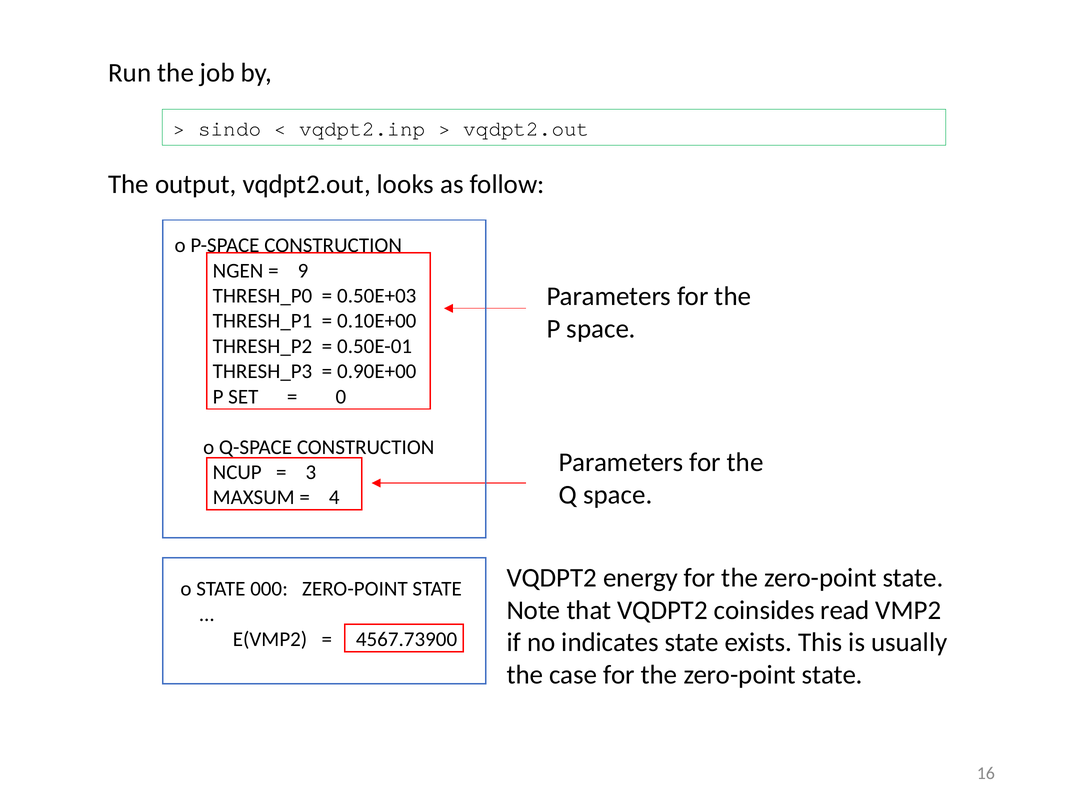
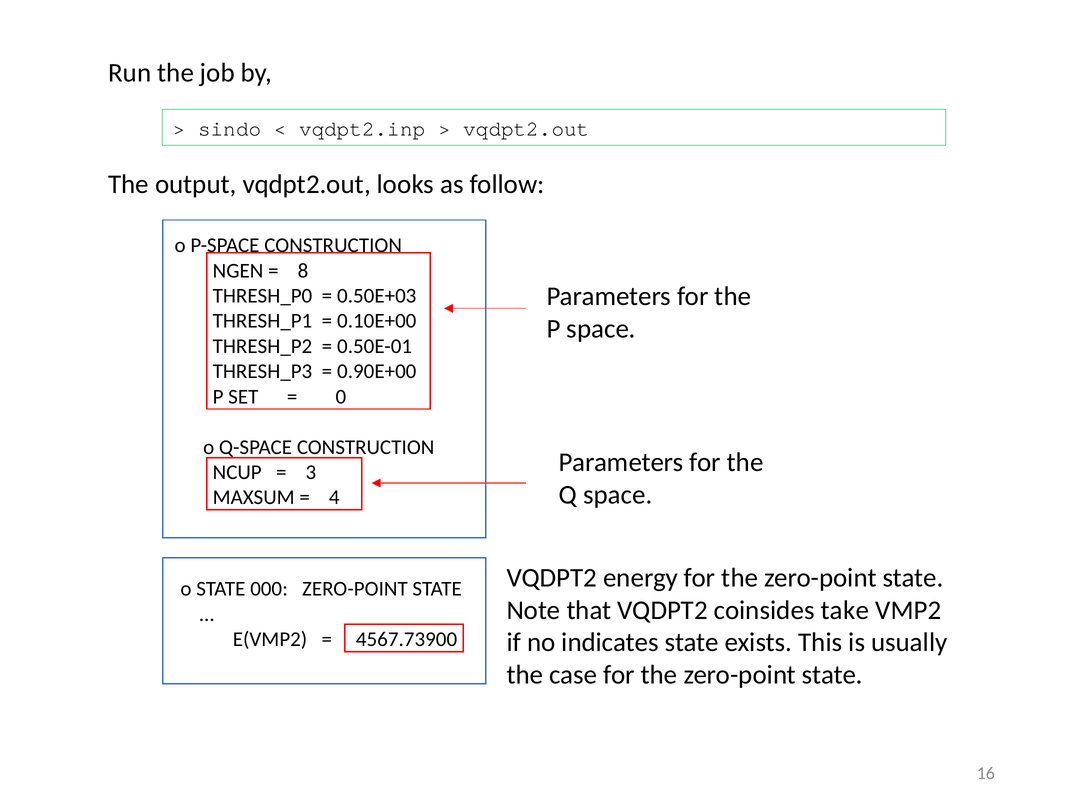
9: 9 -> 8 (303, 271)
read: read -> take (845, 610)
